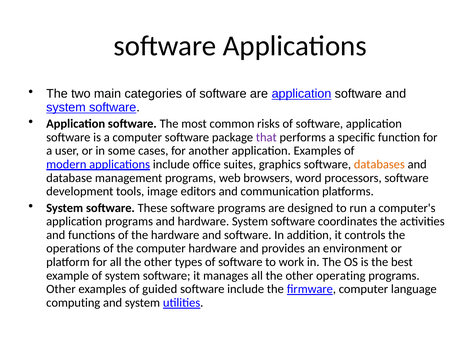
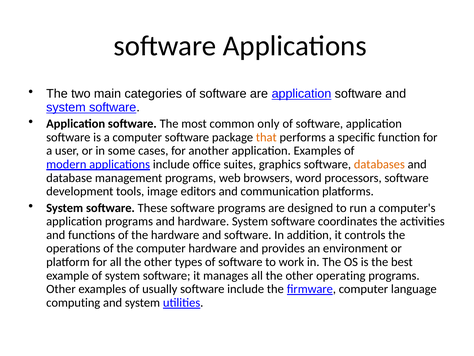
risks: risks -> only (268, 124)
that colour: purple -> orange (266, 137)
guided: guided -> usually (160, 289)
